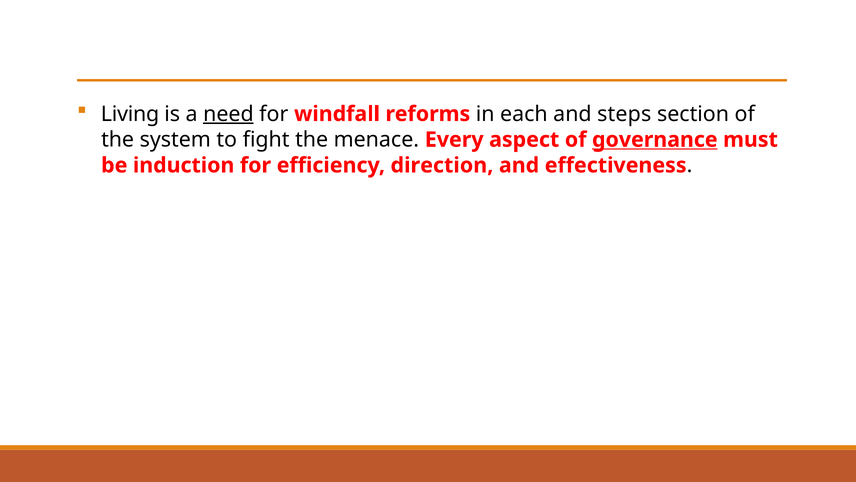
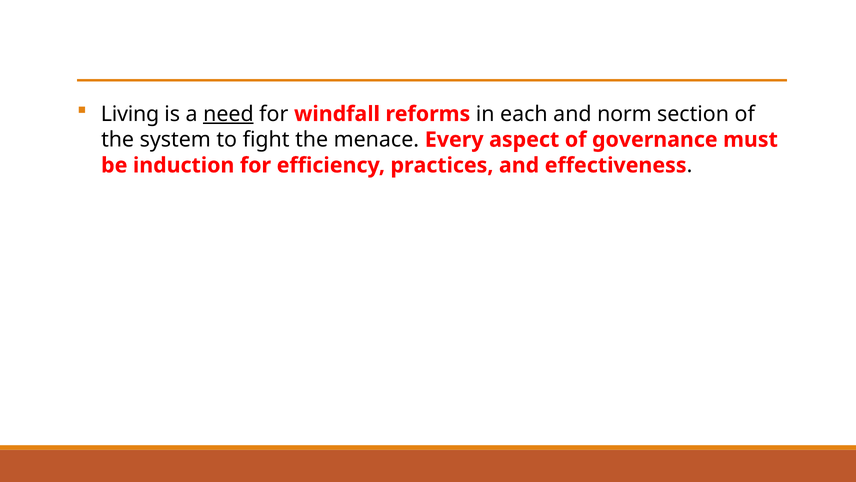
steps: steps -> norm (624, 114)
governance underline: present -> none (655, 140)
direction: direction -> practices (442, 165)
